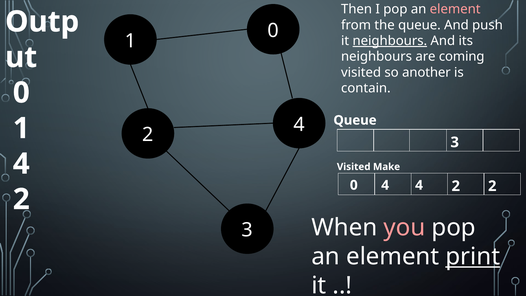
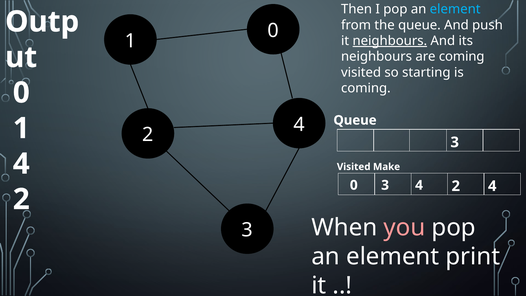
element colour: pink -> light blue (455, 9)
another: another -> starting (426, 72)
contain: contain -> coming (366, 88)
0 4: 4 -> 3 (385, 185)
4 2 2: 2 -> 4 (492, 186)
print underline: present -> none (473, 257)
